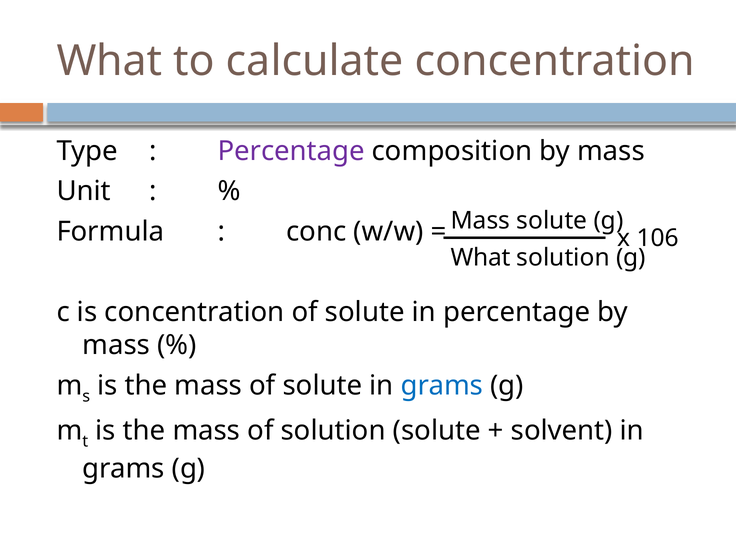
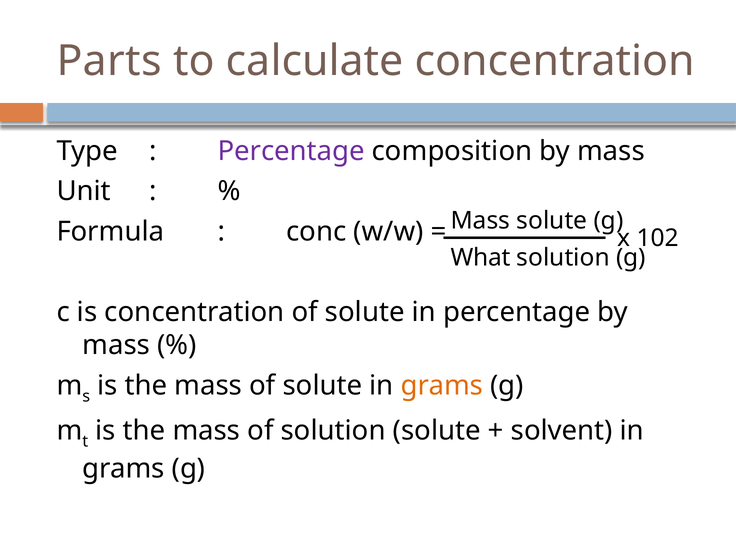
What: What -> Parts (109, 61)
106: 106 -> 102 (658, 238)
grams colour: blue -> orange (442, 386)
